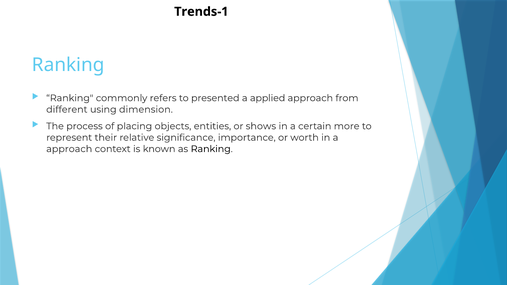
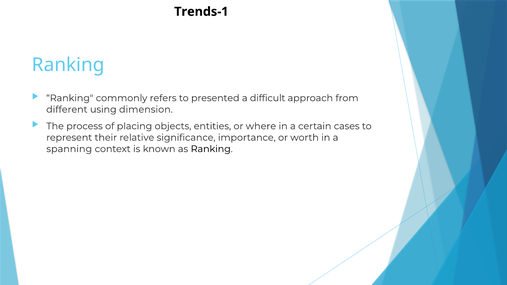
applied: applied -> difficult (268, 98)
shows: shows -> where (261, 126)
more: more -> cases (347, 126)
approach: approach -> spanning (69, 149)
